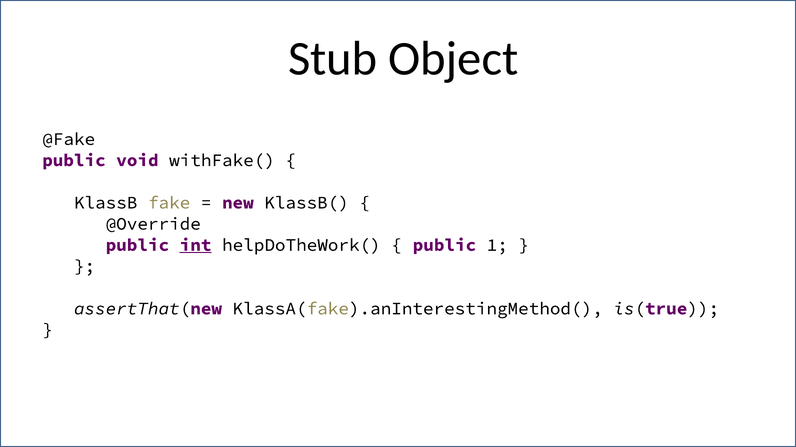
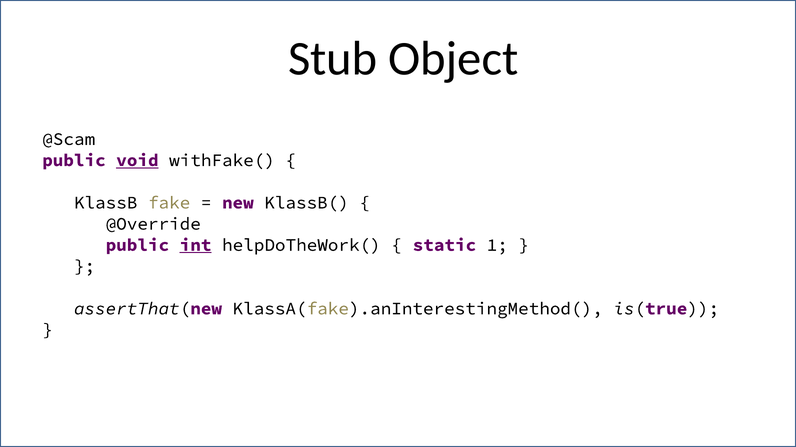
@Fake: @Fake -> @Scam (69, 139)
void underline: none -> present (137, 161)
public: public -> static (444, 245)
